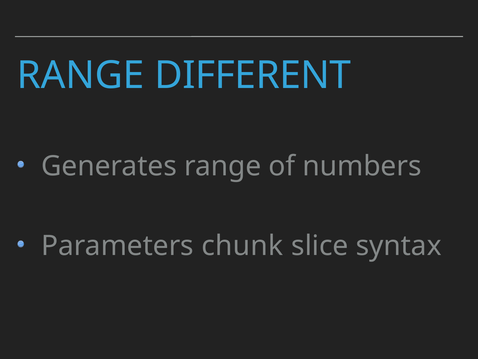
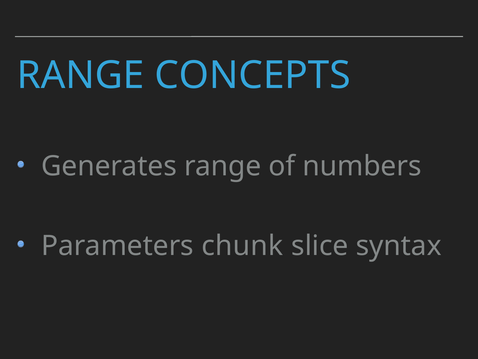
DIFFERENT: DIFFERENT -> CONCEPTS (253, 75)
